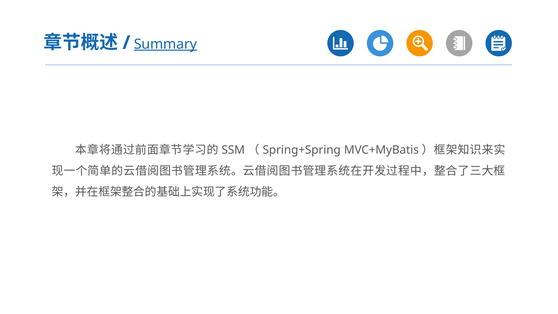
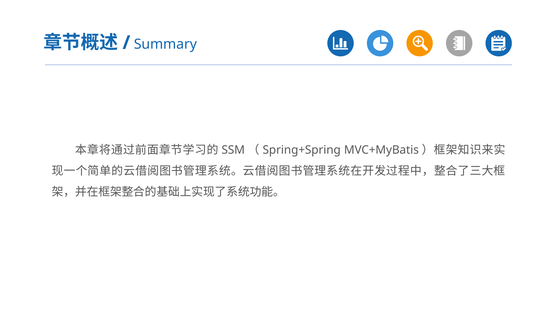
Summary underline: present -> none (165, 44)
